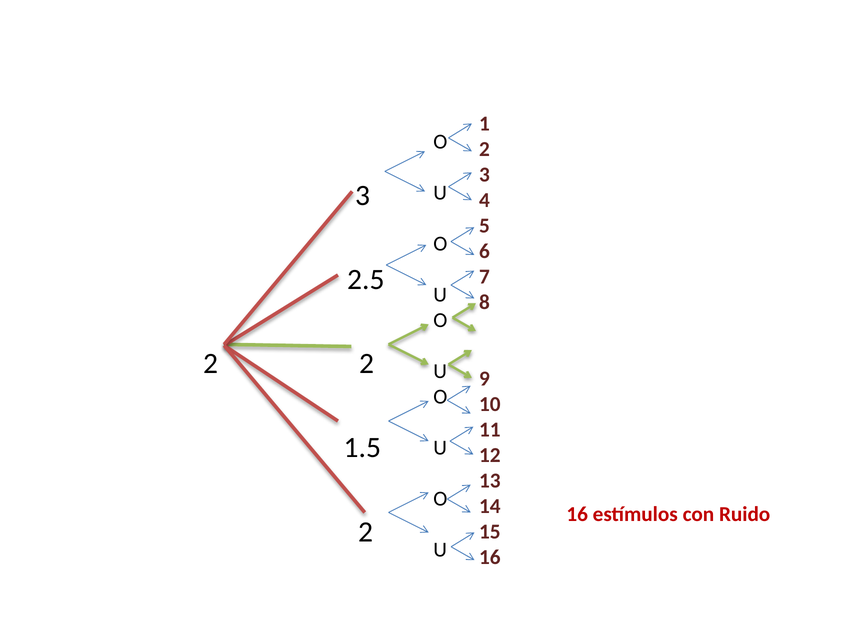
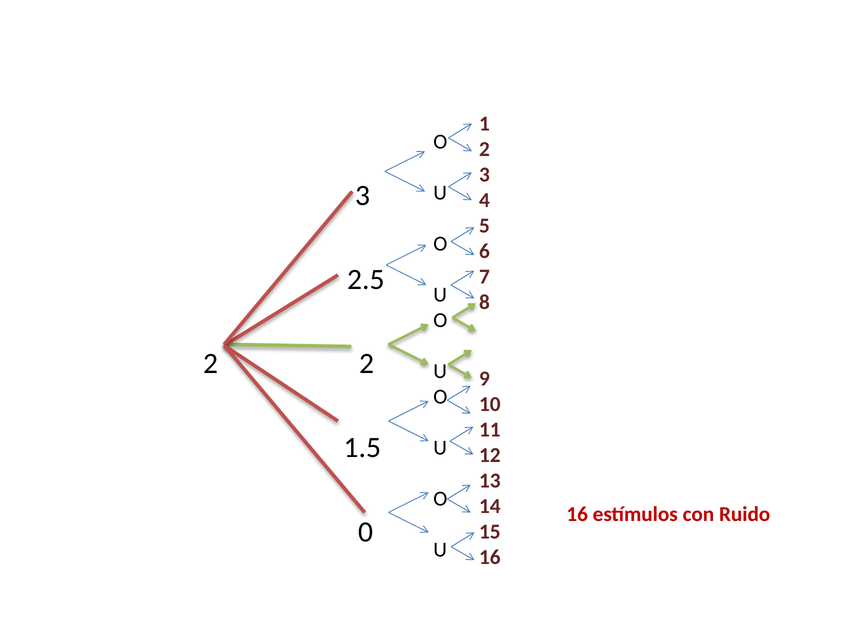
2: 2 -> 0 (366, 532)
